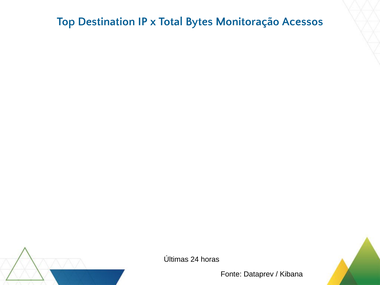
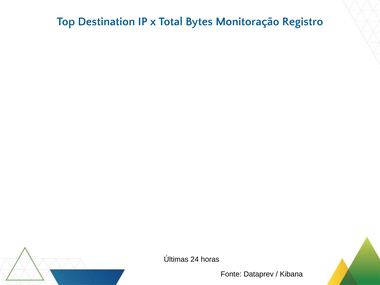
Acessos: Acessos -> Registro (303, 22)
